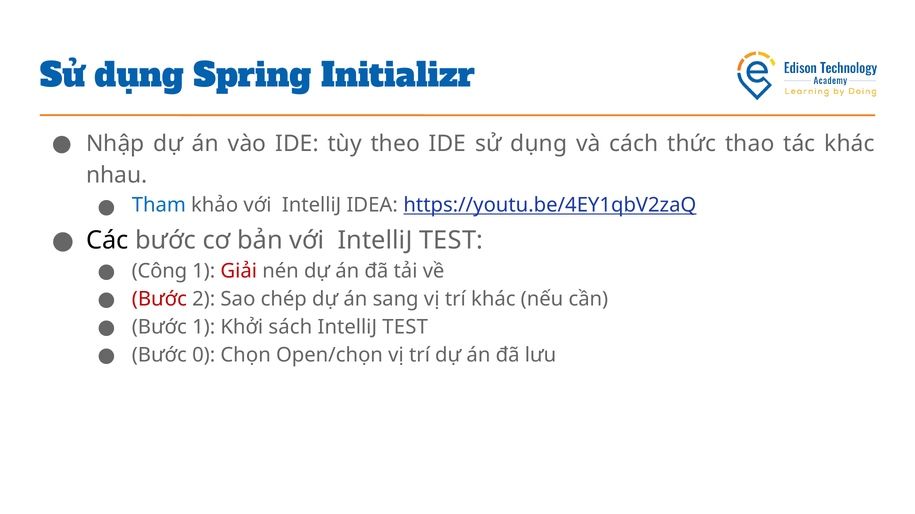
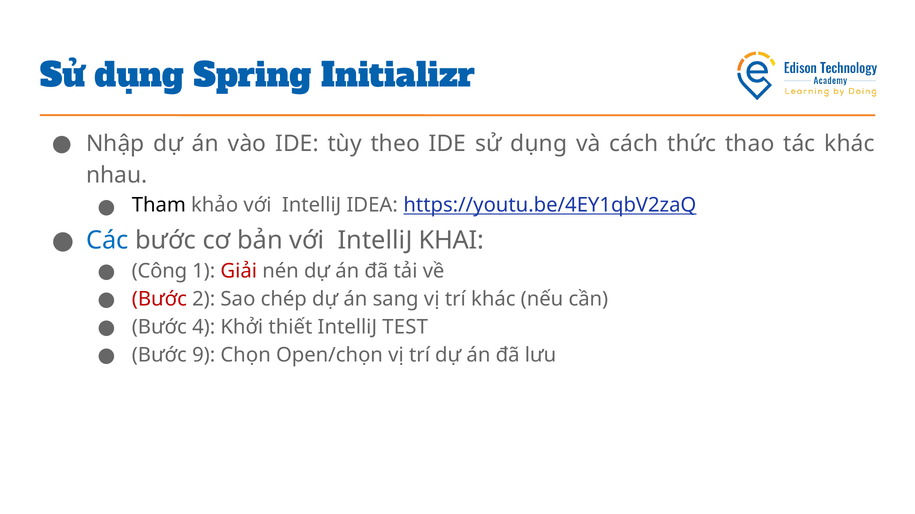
Tham colour: blue -> black (159, 205)
Các colour: black -> blue (107, 241)
với IntelliJ TEST: TEST -> KHAI (451, 241)
Bước 1: 1 -> 4 (204, 328)
sách: sách -> thiết (290, 328)
0: 0 -> 9 (204, 356)
